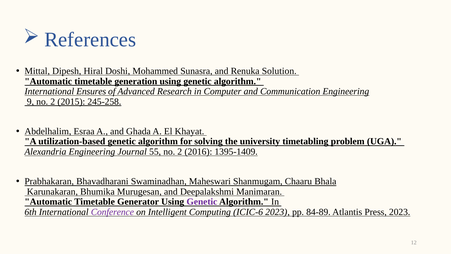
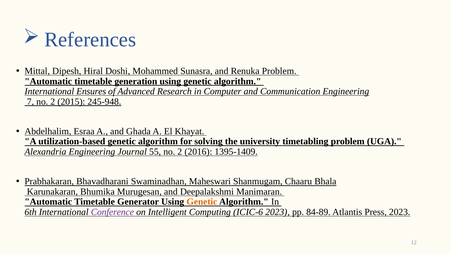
Renuka Solution: Solution -> Problem (279, 71)
9: 9 -> 7 (30, 101)
245-258: 245-258 -> 245-948 (104, 101)
Genetic colour: purple -> orange (202, 202)
